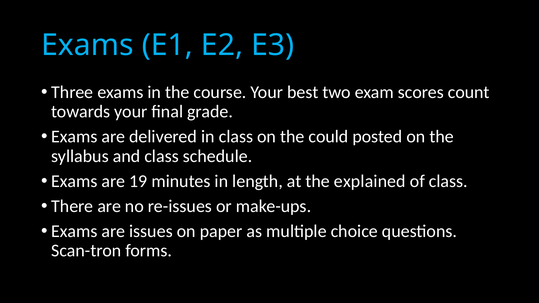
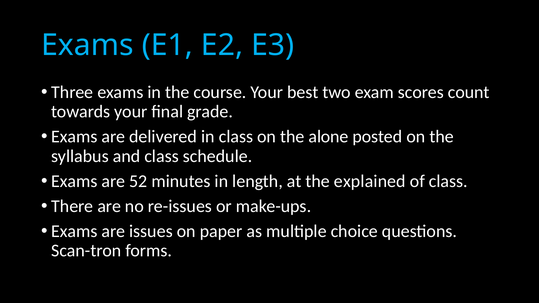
could: could -> alone (329, 137)
19: 19 -> 52 (138, 181)
